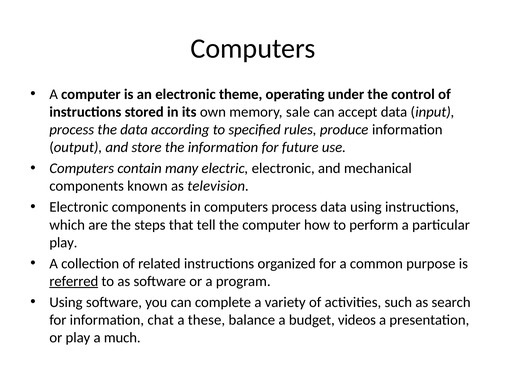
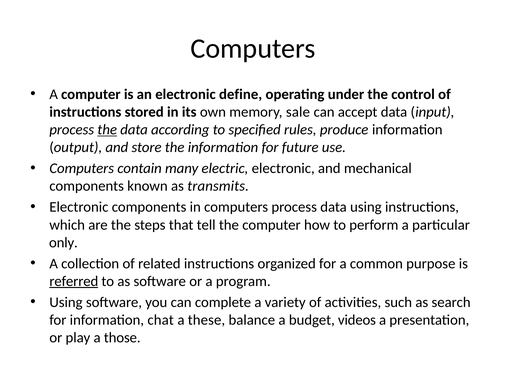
theme: theme -> define (241, 94)
the underline: none -> present (107, 130)
television: television -> transmits (218, 186)
play: play -> only (63, 243)
much: much -> those (122, 338)
